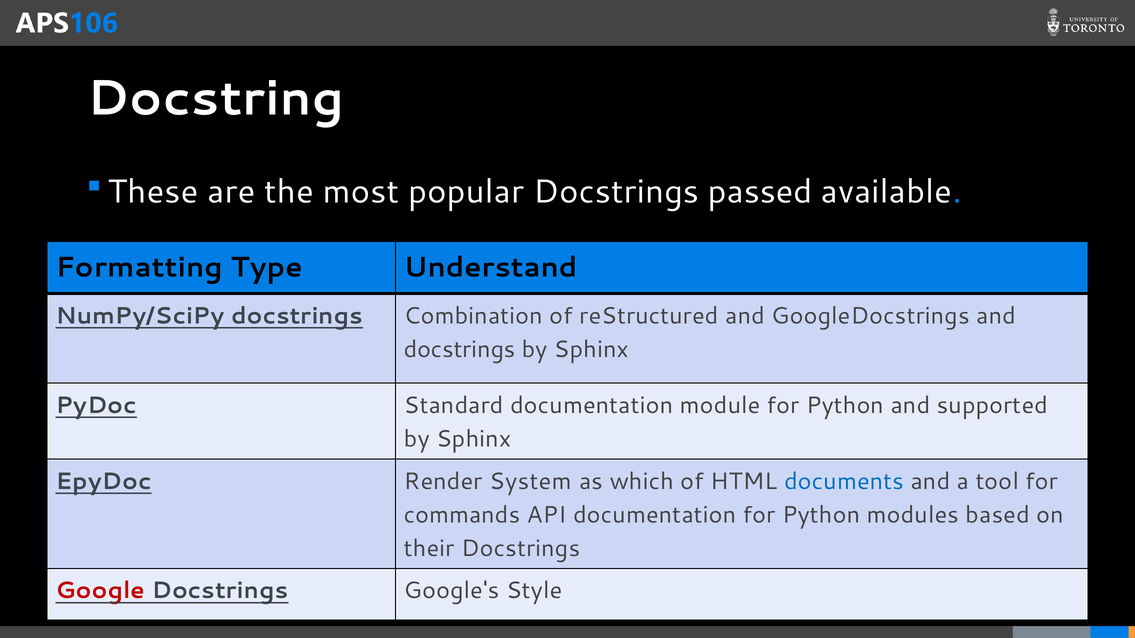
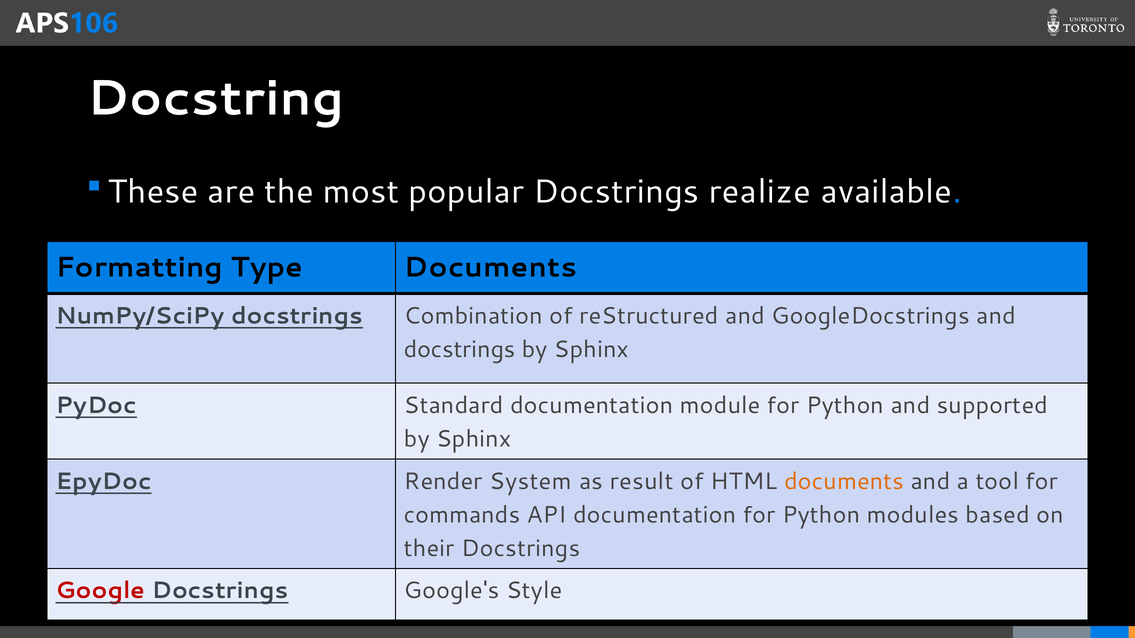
passed: passed -> realize (760, 192)
Type Understand: Understand -> Documents (490, 268)
which: which -> result (642, 482)
documents colour: blue -> orange (844, 482)
